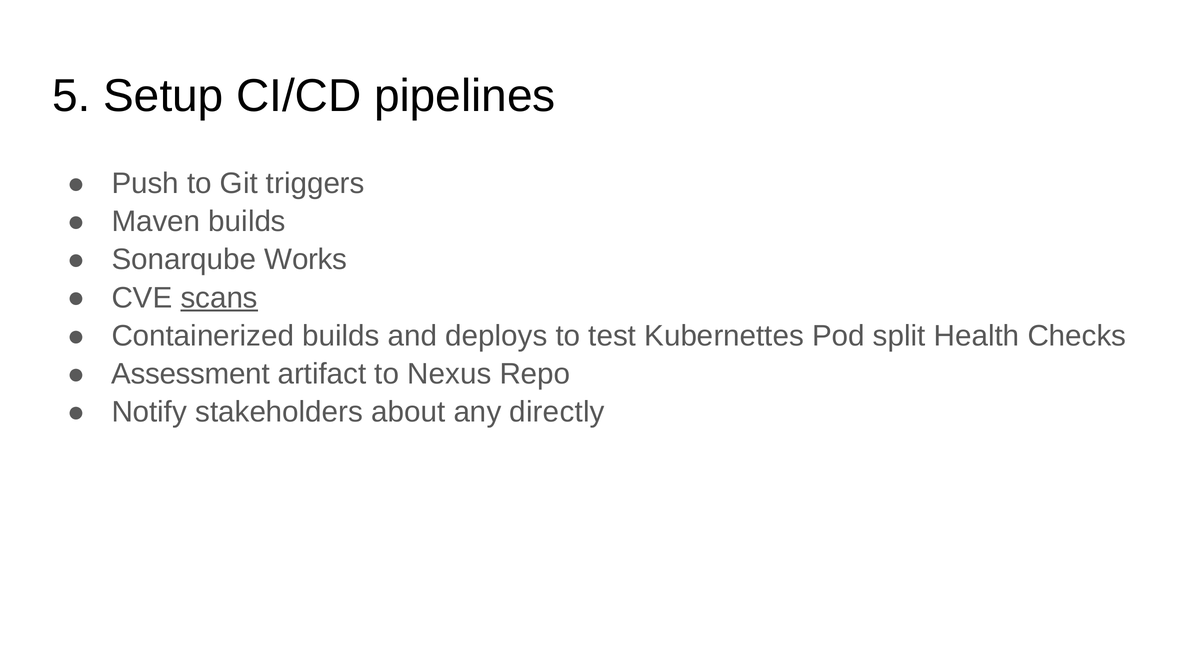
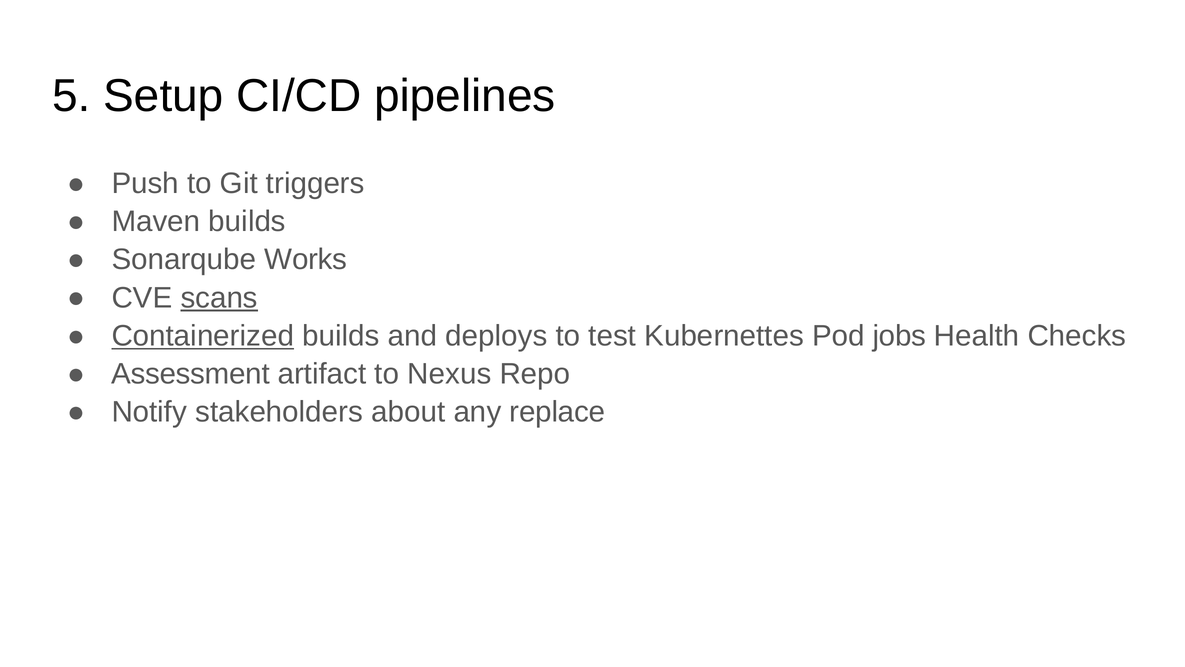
Containerized underline: none -> present (203, 336)
split: split -> jobs (899, 336)
directly: directly -> replace (557, 412)
